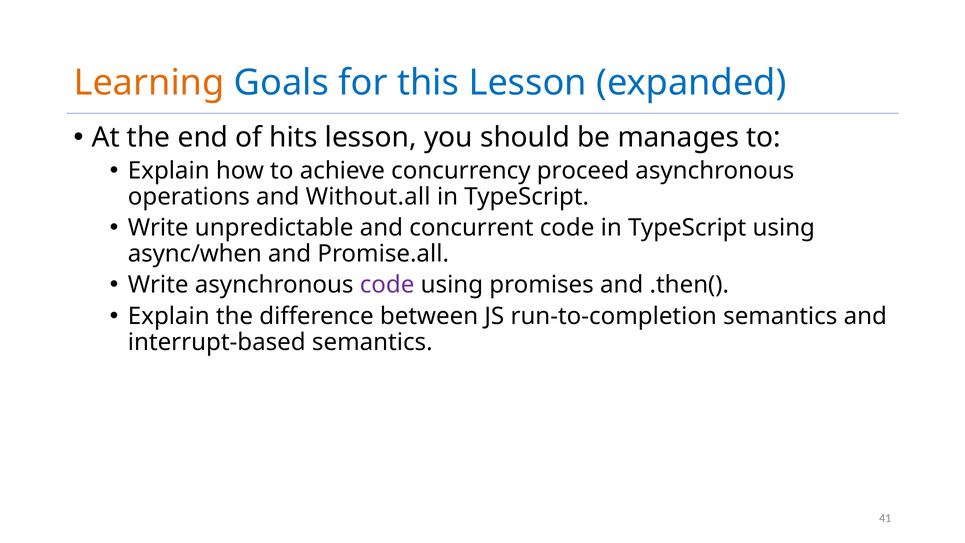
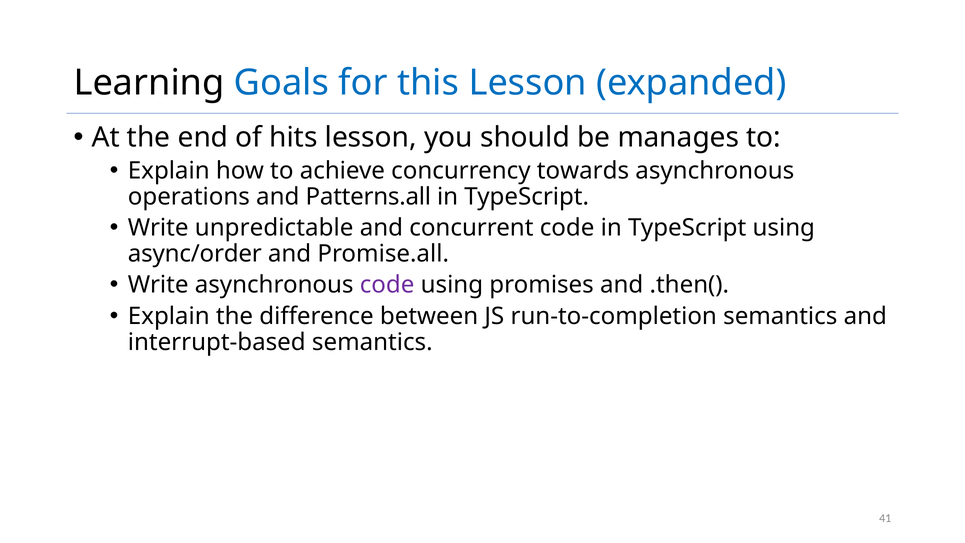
Learning colour: orange -> black (149, 83)
proceed: proceed -> towards (583, 171)
Without.all: Without.all -> Patterns.all (368, 197)
async/when: async/when -> async/order (195, 254)
